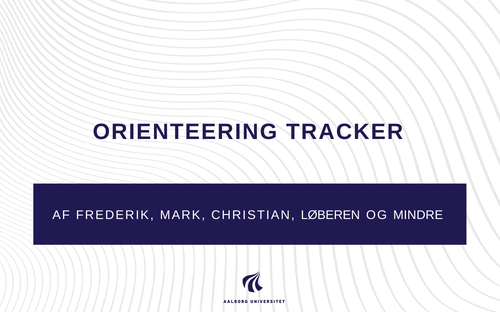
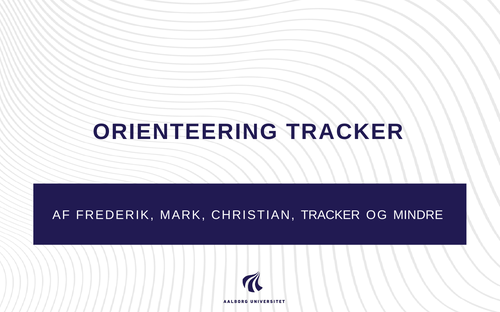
CHRISTIAN LØBEREN: LØBEREN -> TRACKER (330, 216)
